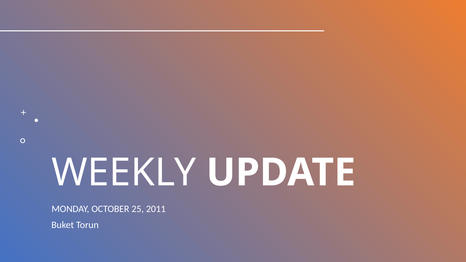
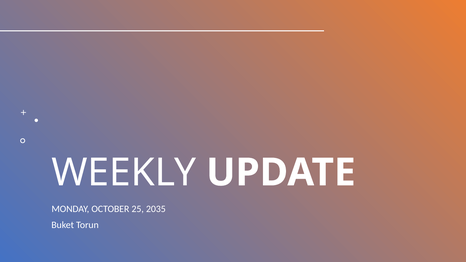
2011: 2011 -> 2035 (156, 209)
